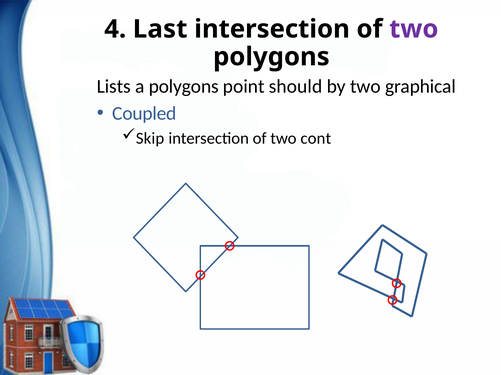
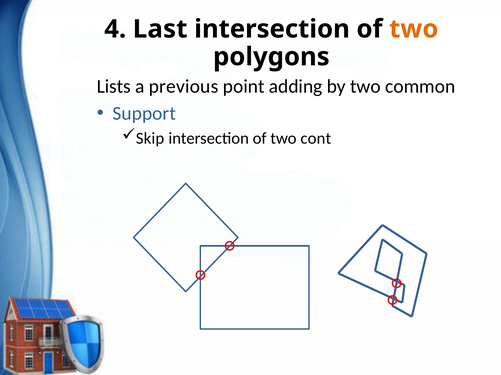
two colour: purple -> orange (414, 29)
a polygons: polygons -> previous (184, 86)
should: should -> adding (296, 86)
graphical: graphical -> common (420, 86)
Coupled: Coupled -> Support (144, 114)
